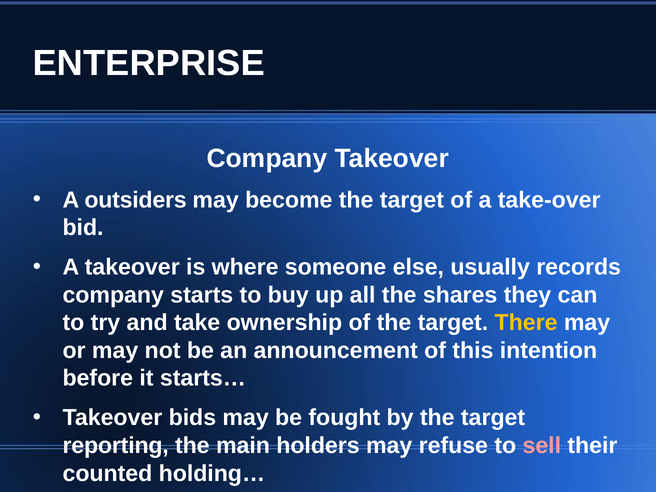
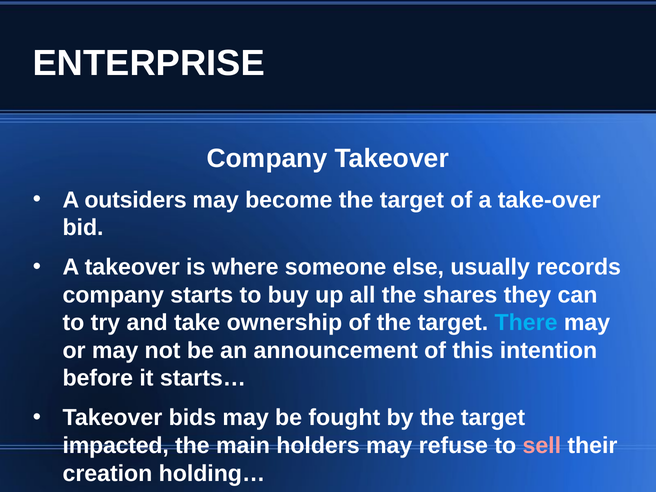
There colour: yellow -> light blue (526, 323)
reporting: reporting -> impacted (116, 446)
counted: counted -> creation (107, 473)
